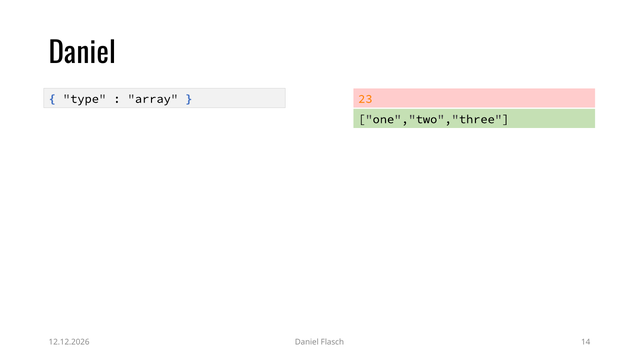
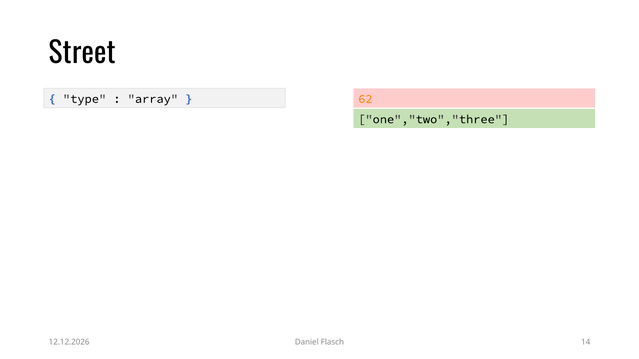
Daniel: Daniel -> Street (82, 54)
23: 23 -> 62 (365, 99)
